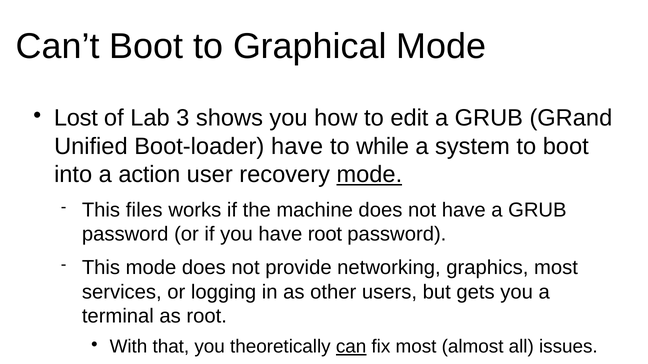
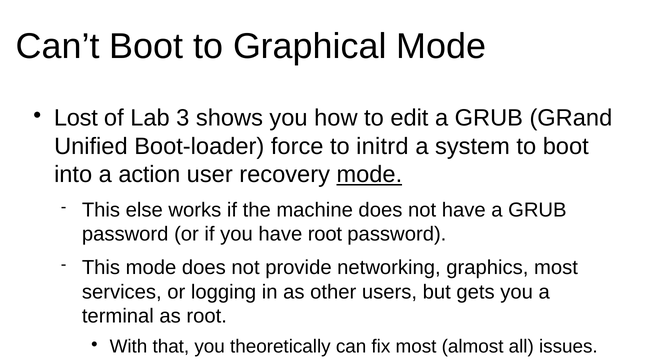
Boot-loader have: have -> force (297, 147)
while: while -> initrd (382, 147)
files: files -> else (144, 210)
can underline: present -> none (351, 347)
